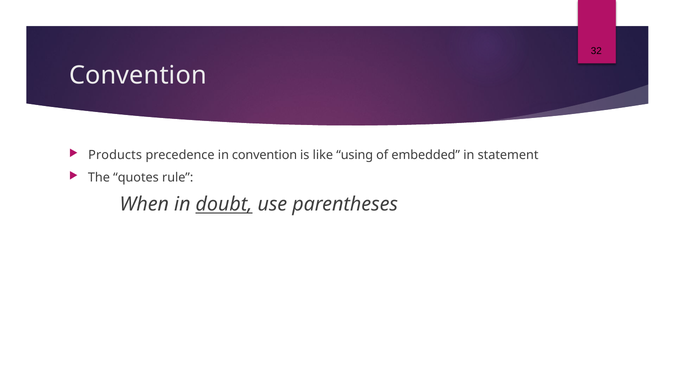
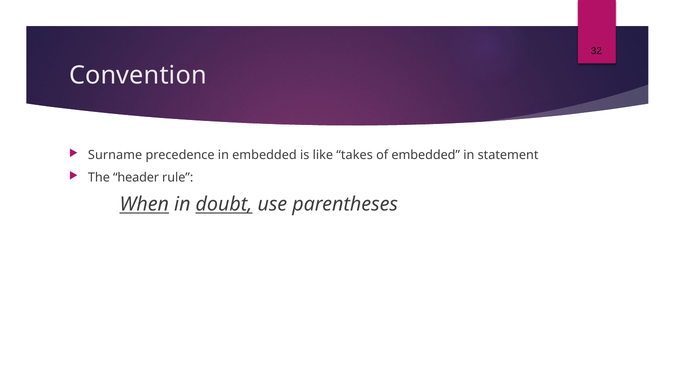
Products: Products -> Surname (115, 155)
in convention: convention -> embedded (264, 155)
using: using -> takes (355, 155)
quotes: quotes -> header (136, 177)
When underline: none -> present (144, 204)
